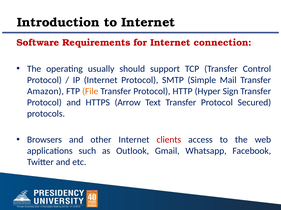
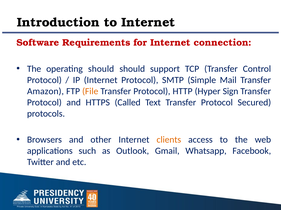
operating usually: usually -> should (101, 69)
Arrow: Arrow -> Called (128, 103)
clients colour: red -> orange (169, 140)
